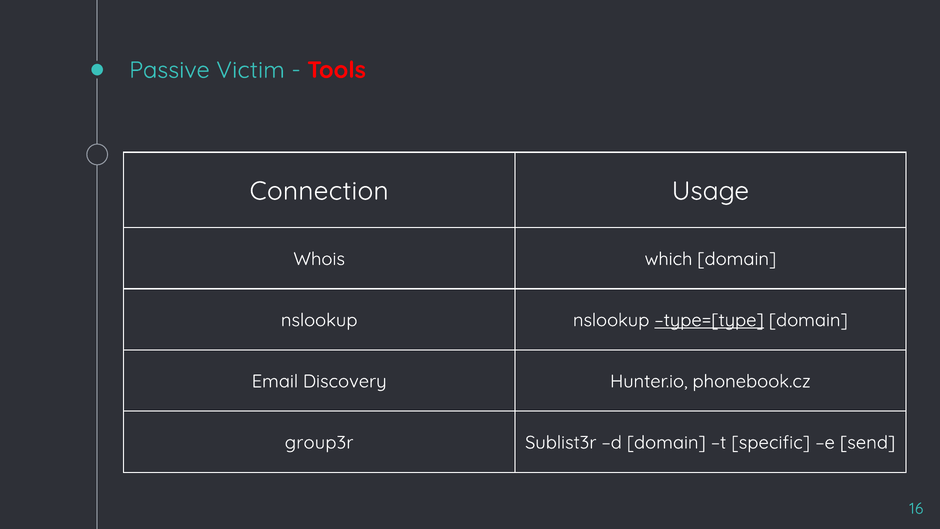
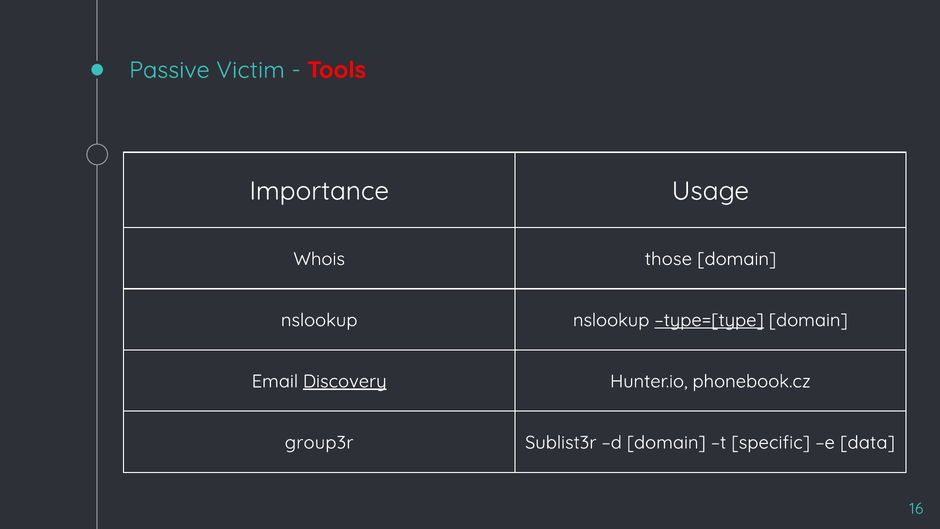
Connection: Connection -> Importance (319, 191)
which: which -> those (668, 259)
Discovery underline: none -> present (345, 381)
send: send -> data (868, 442)
